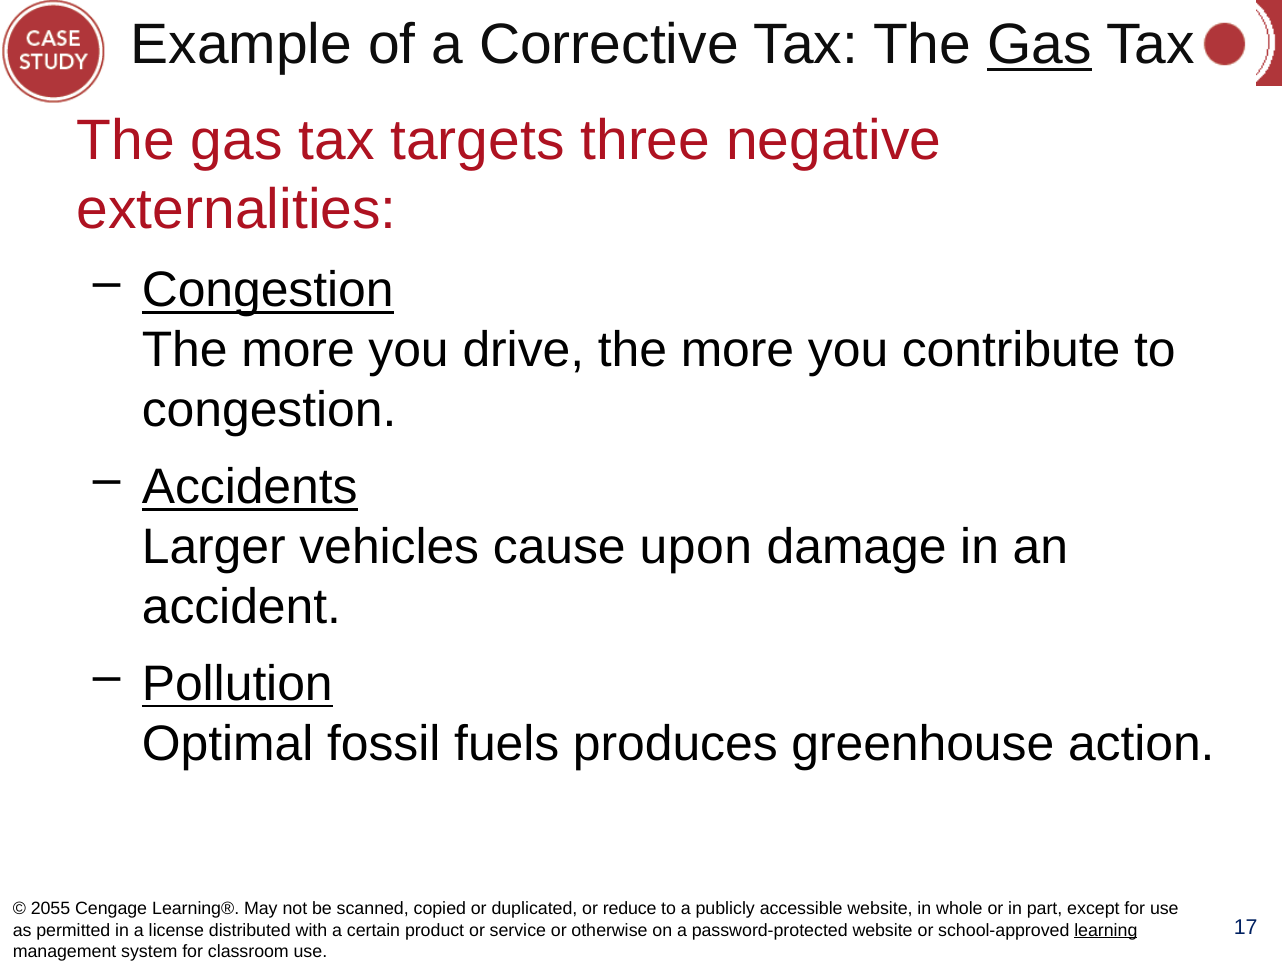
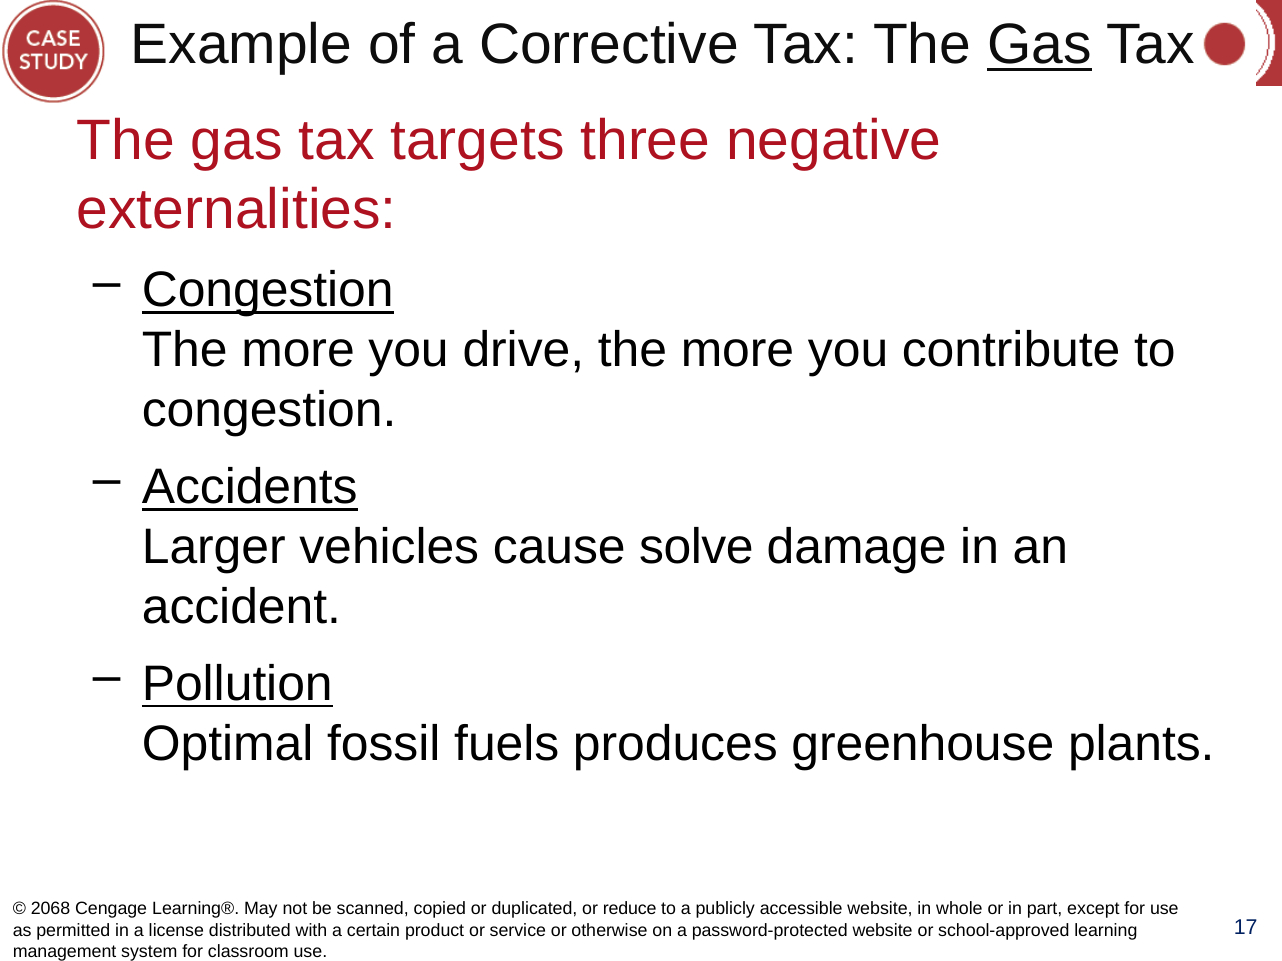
upon: upon -> solve (696, 548)
action: action -> plants (1141, 745)
2055: 2055 -> 2068 (51, 909)
learning underline: present -> none (1106, 931)
